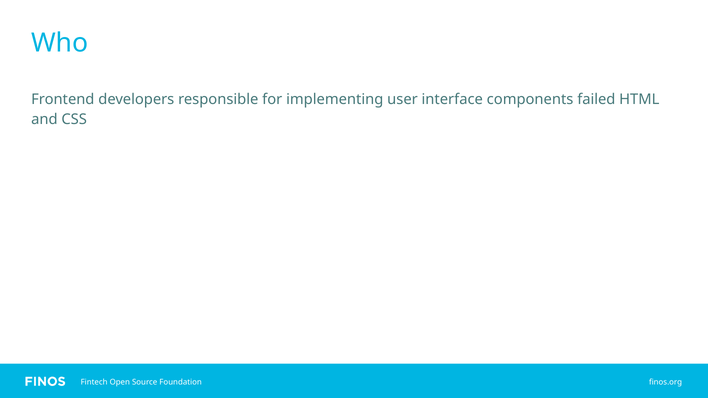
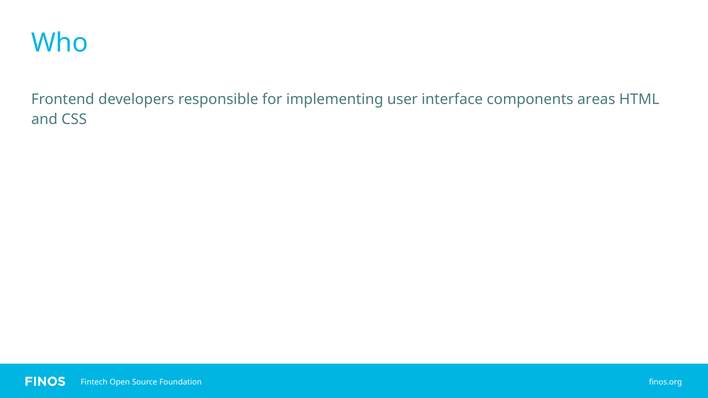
failed: failed -> areas (596, 99)
